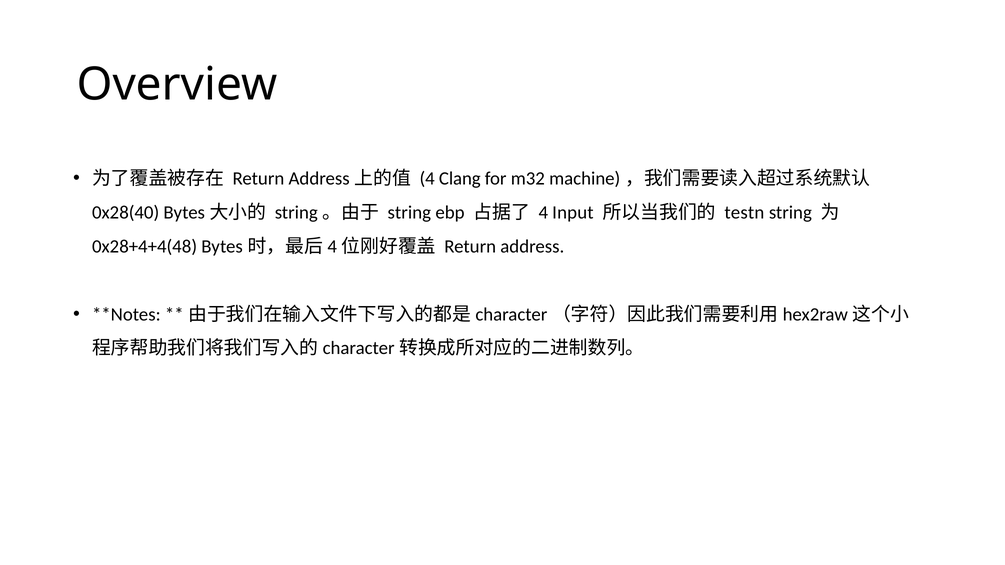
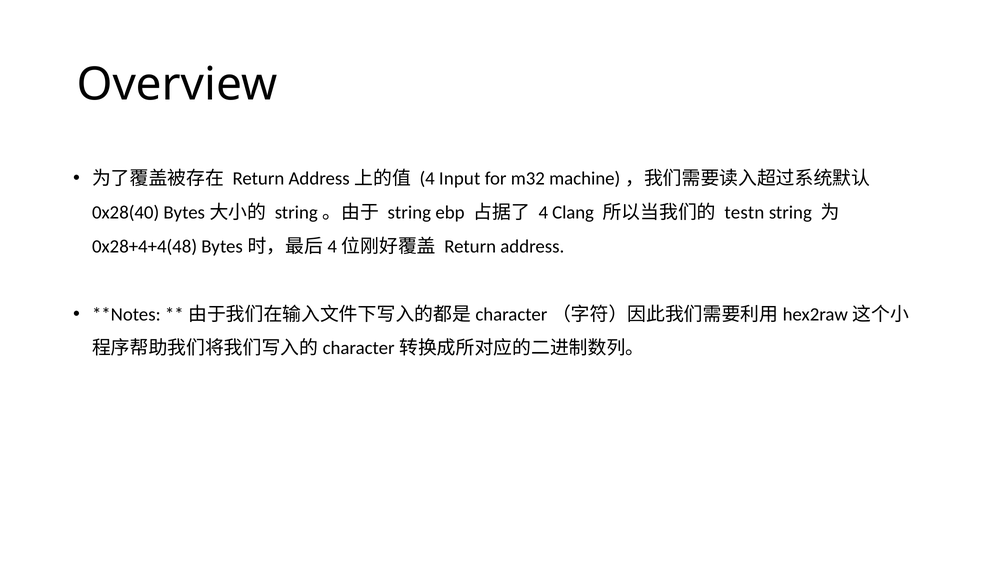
Clang: Clang -> Input (460, 179)
Input: Input -> Clang (573, 213)
